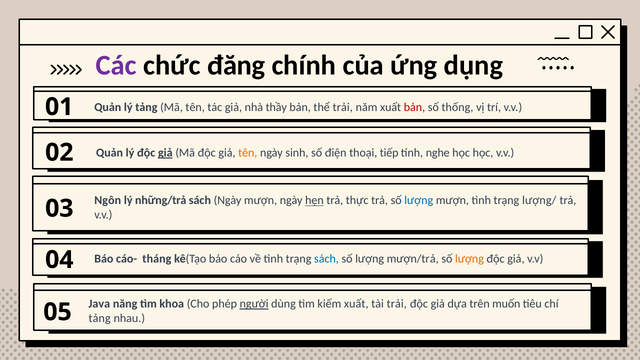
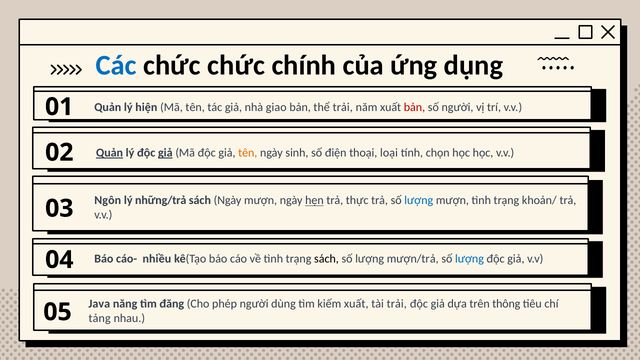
Các colour: purple -> blue (116, 65)
chức đăng: đăng -> chức (236, 65)
lý tảng: tảng -> hiện (146, 107)
thầy: thầy -> giao (276, 107)
số thống: thống -> người (458, 107)
Quản underline: none -> present (110, 153)
tiếp: tiếp -> loại (389, 153)
nghe: nghe -> chọn (438, 153)
lượng/: lượng/ -> khoản/ (539, 200)
tháng: tháng -> nhiều (157, 259)
sách colour: blue -> black (326, 259)
lượng colour: orange -> blue (469, 259)
khoa: khoa -> đăng (172, 304)
người underline: present -> none (254, 304)
muốn: muốn -> thông (506, 304)
